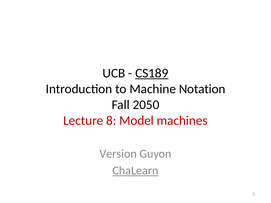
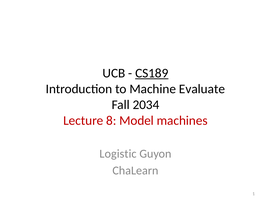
Notation: Notation -> Evaluate (202, 89)
2050: 2050 -> 2034 (146, 105)
Version: Version -> Logistic (118, 154)
ChaLearn underline: present -> none (135, 171)
